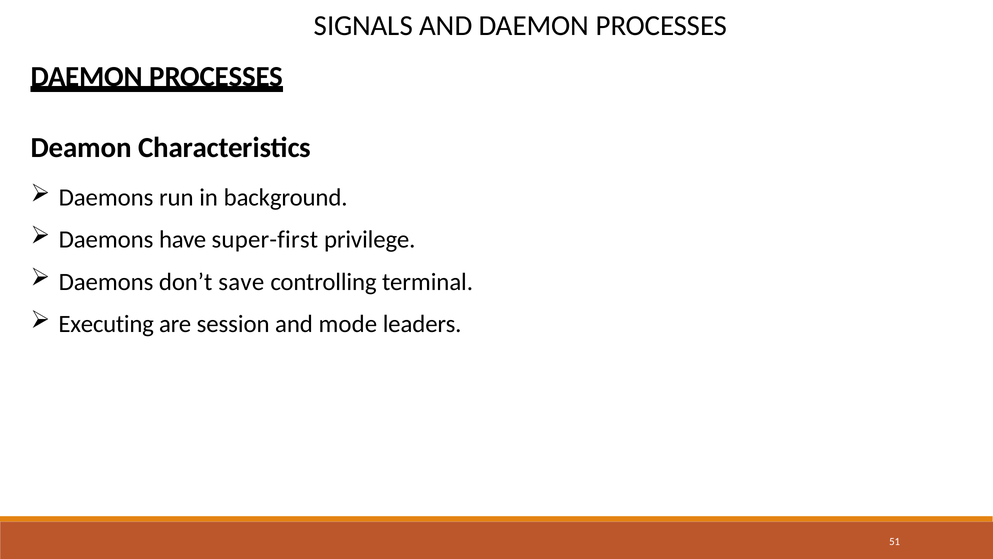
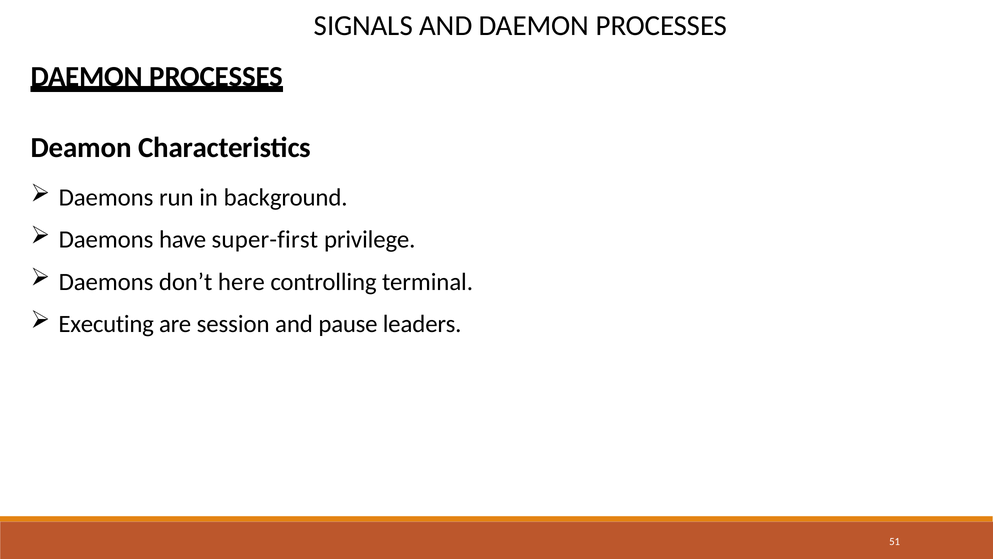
save: save -> here (241, 282)
mode: mode -> pause (348, 324)
